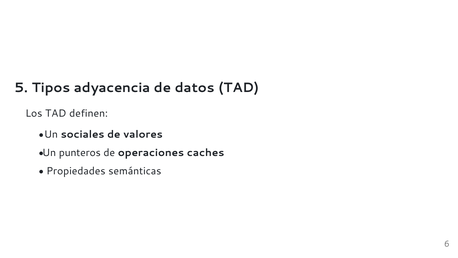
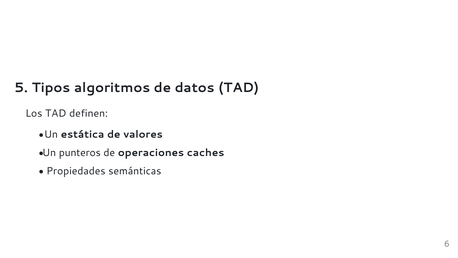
adyacencia: adyacencia -> algoritmos (112, 88)
sociales: sociales -> estática (83, 134)
